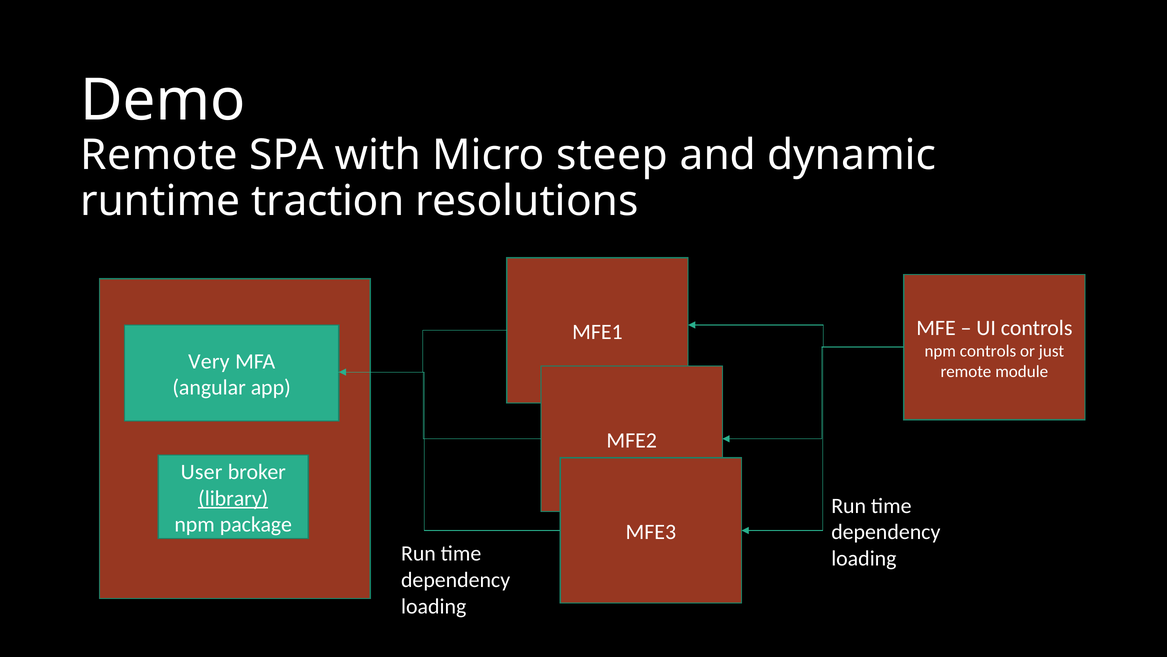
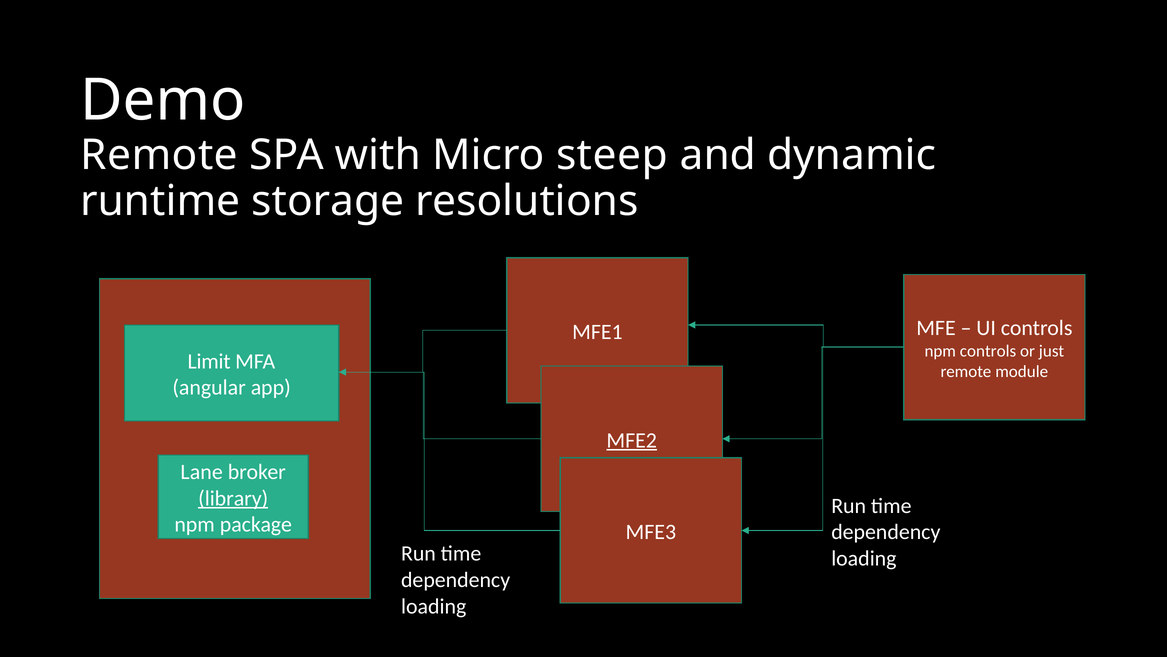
traction: traction -> storage (328, 201)
Very: Very -> Limit (209, 361)
MFE2 underline: none -> present (632, 440)
User: User -> Lane (202, 472)
